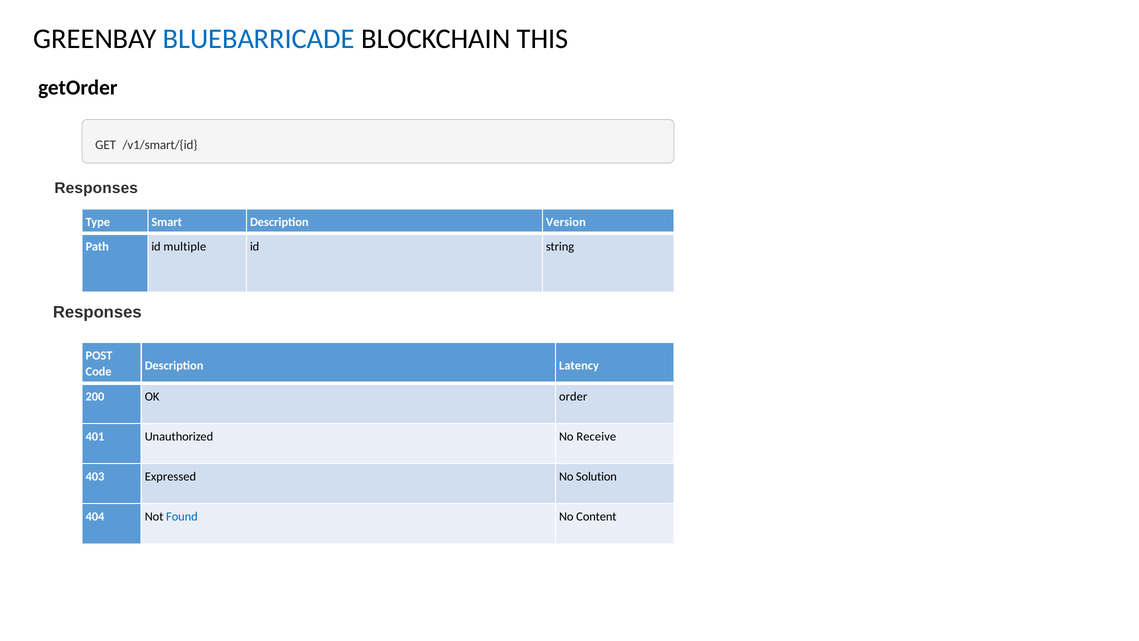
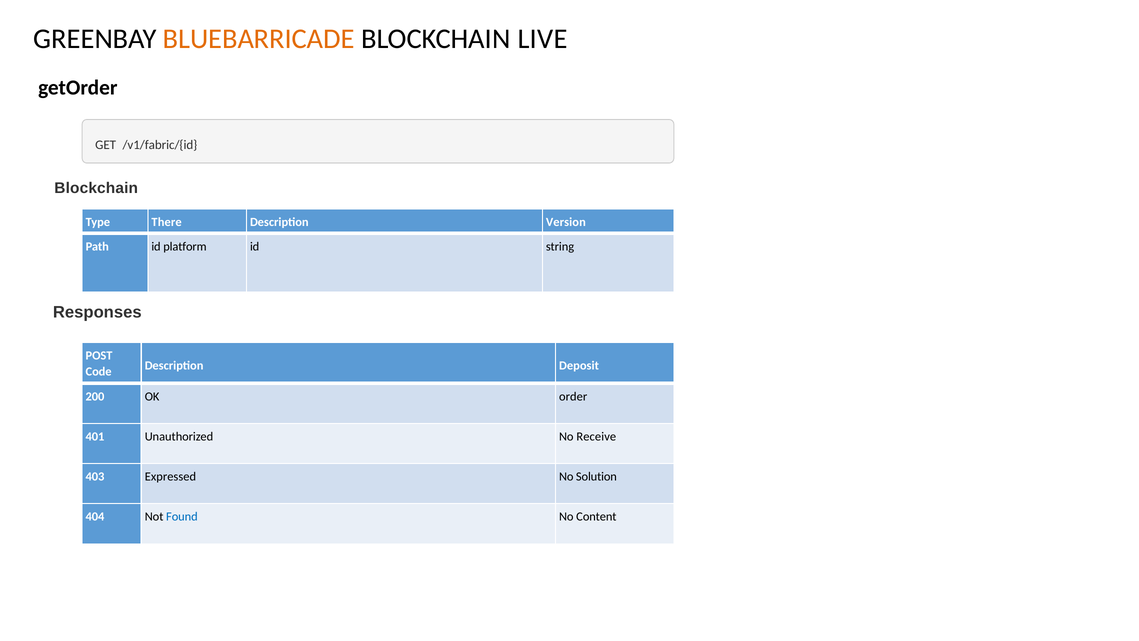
BLUEBARRICADE colour: blue -> orange (259, 39)
THIS: THIS -> LIVE (543, 39)
/v1/smart/{id: /v1/smart/{id -> /v1/fabric/{id (160, 145)
Responses: Responses -> Blockchain (96, 188)
Smart: Smart -> There (167, 222)
multiple: multiple -> platform (185, 246)
Latency: Latency -> Deposit (579, 366)
